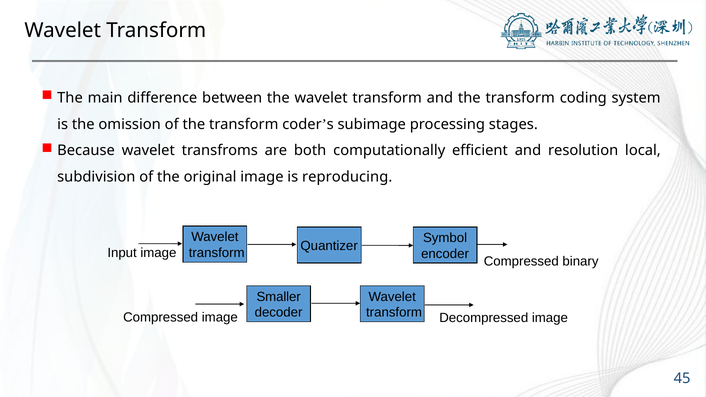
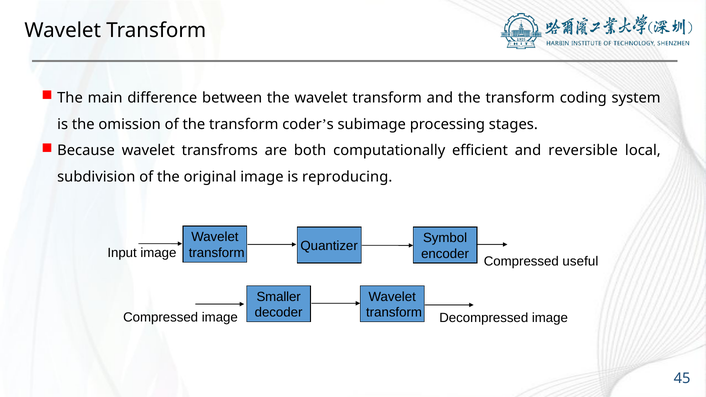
resolution: resolution -> reversible (583, 151)
binary: binary -> useful (580, 261)
